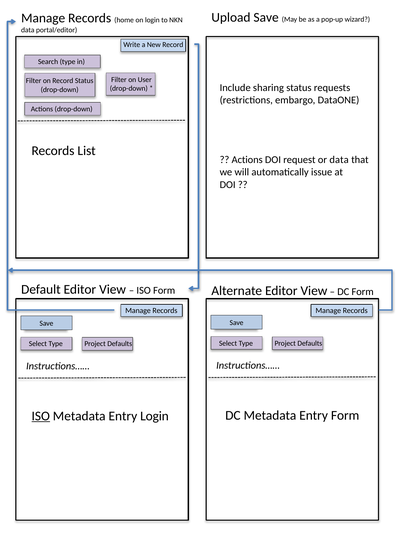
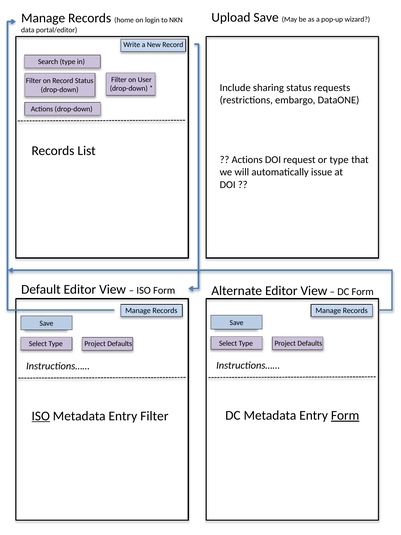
or data: data -> type (339, 160)
Form underline: none -> present (345, 415)
Entry Login: Login -> Filter (154, 416)
